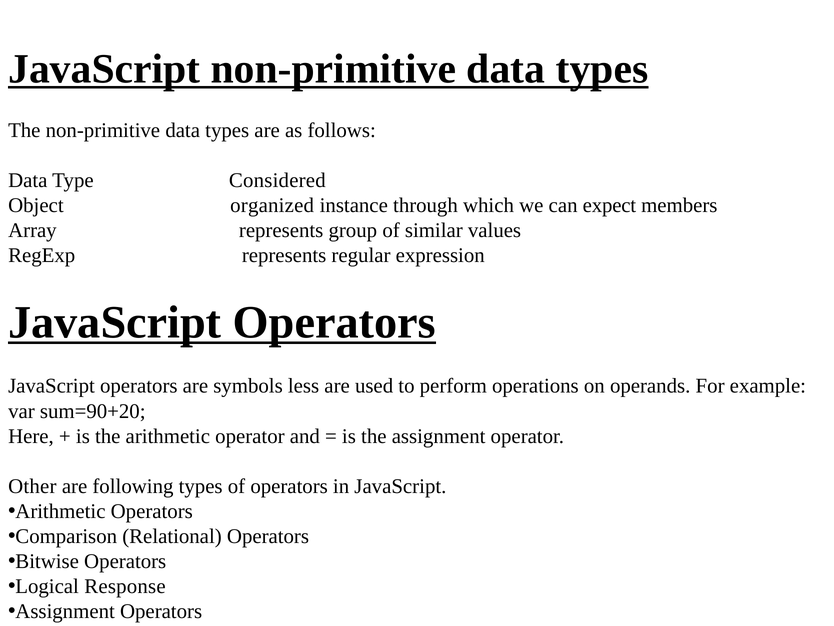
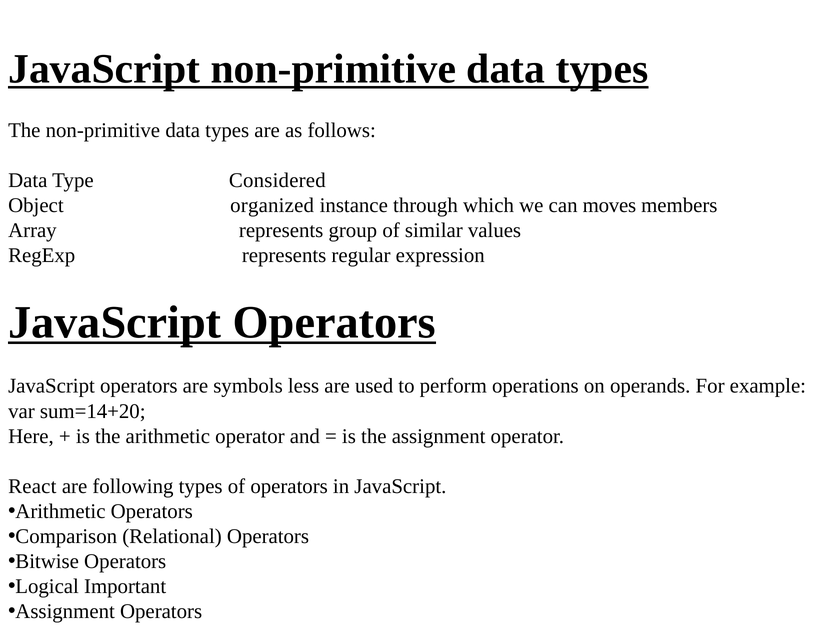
expect: expect -> moves (609, 205)
sum=90+20: sum=90+20 -> sum=14+20 (93, 411)
Other: Other -> React (32, 486)
Response: Response -> Important (125, 586)
